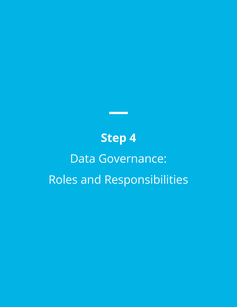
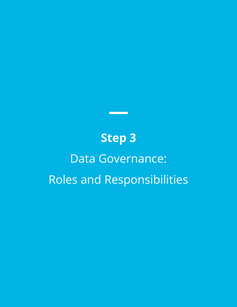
4: 4 -> 3 (133, 138)
